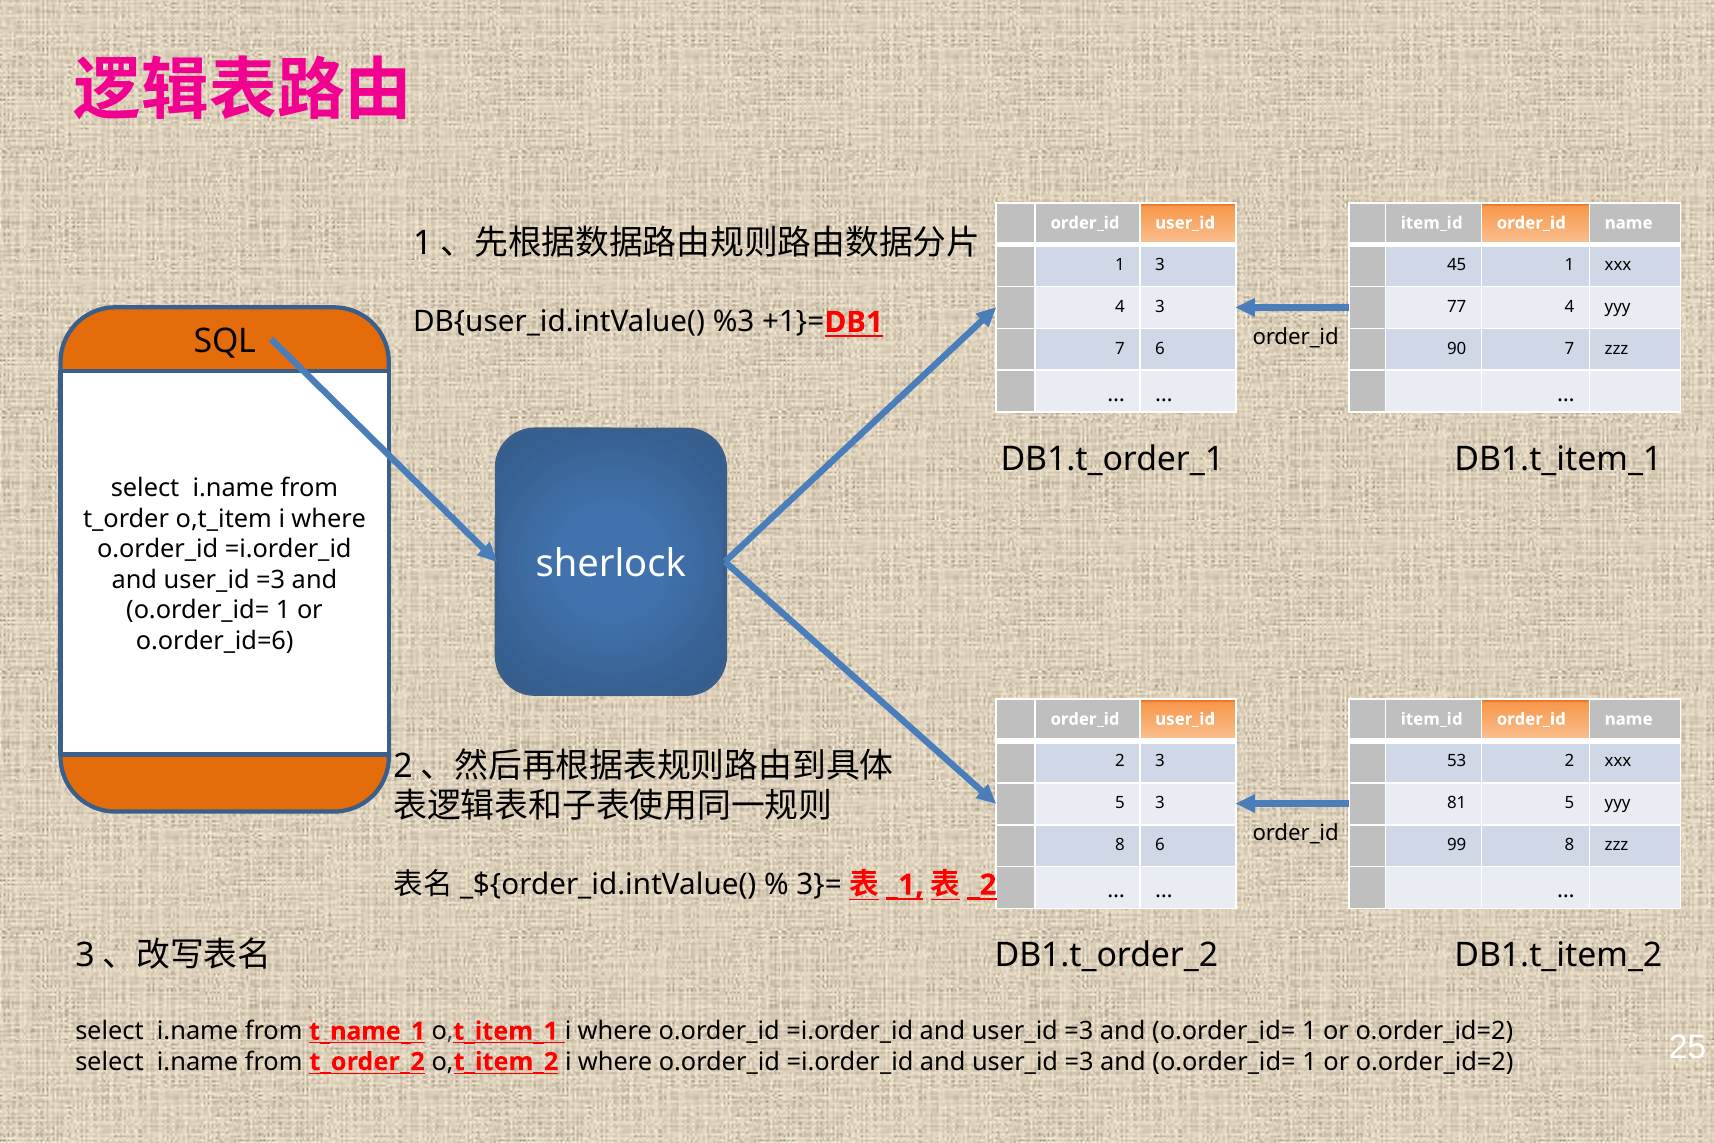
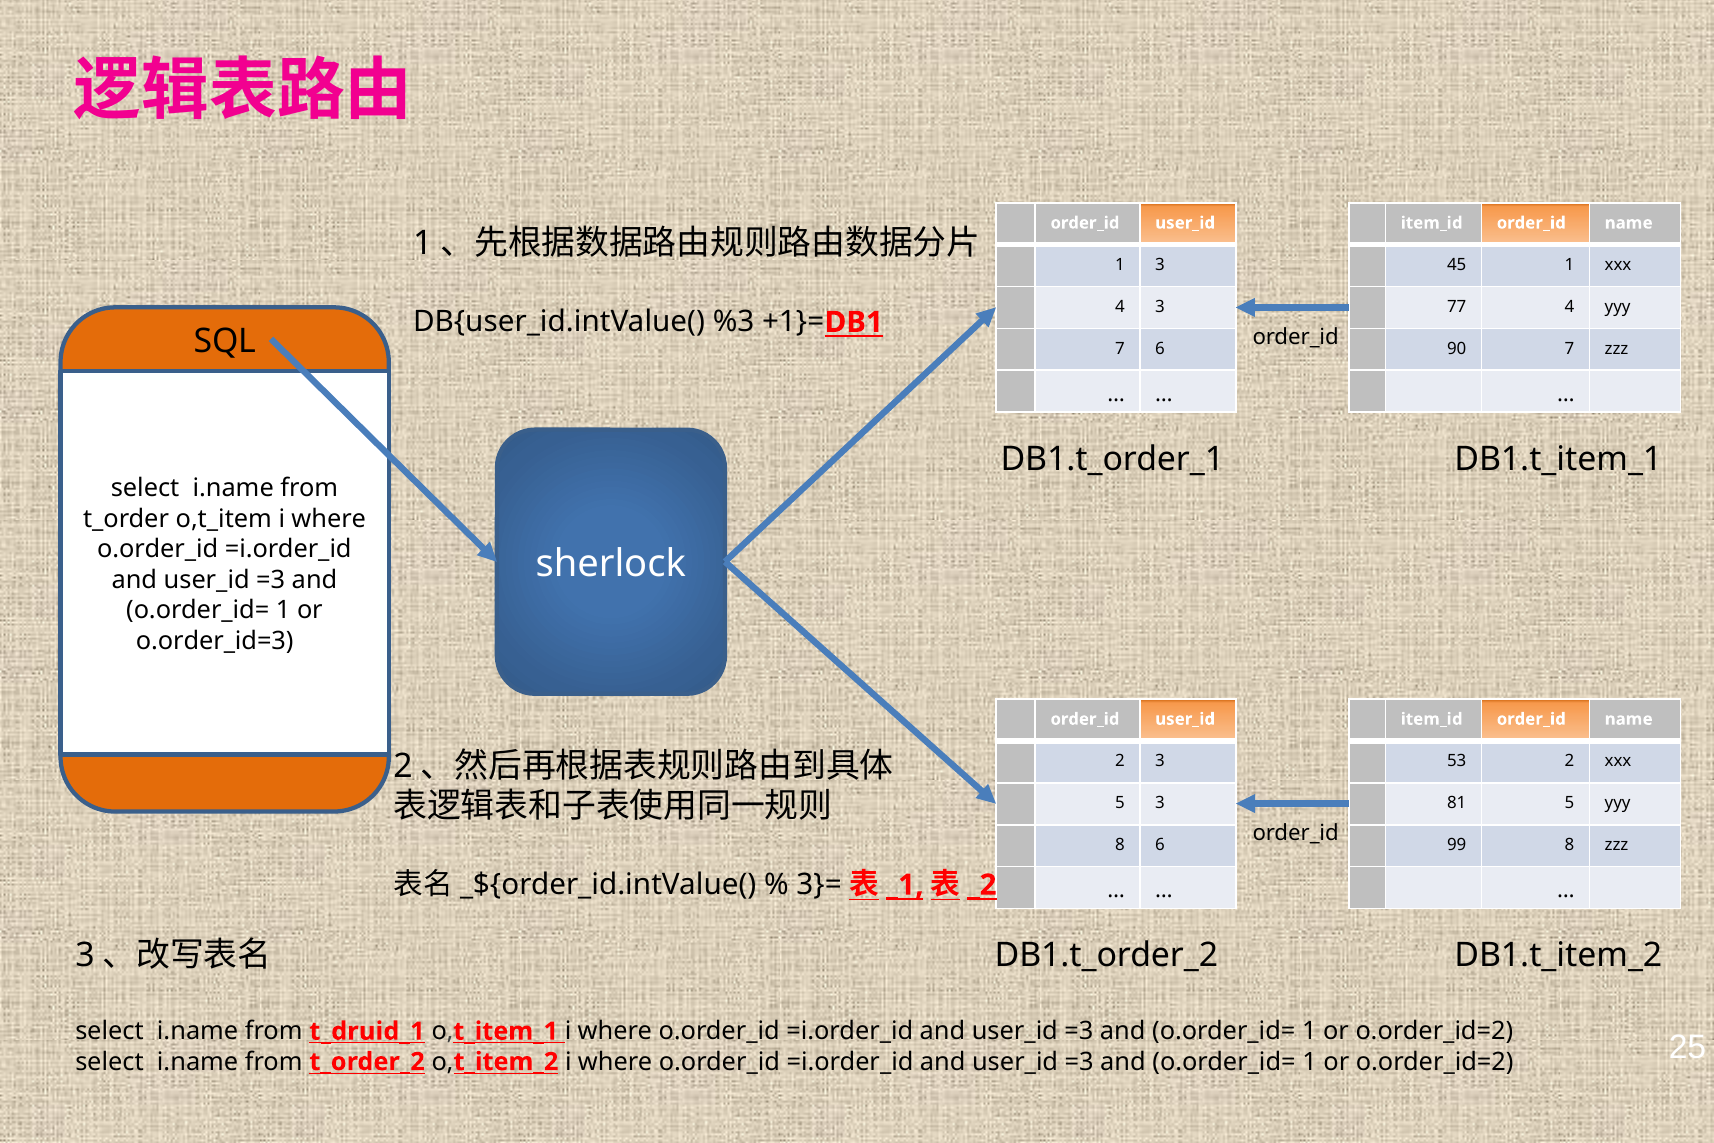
o.order_id=6: o.order_id=6 -> o.order_id=3 (215, 641)
t_name_1: t_name_1 -> t_druid_1 (367, 1031)
